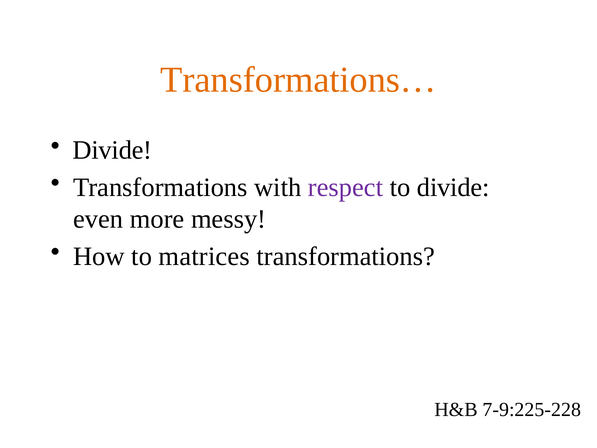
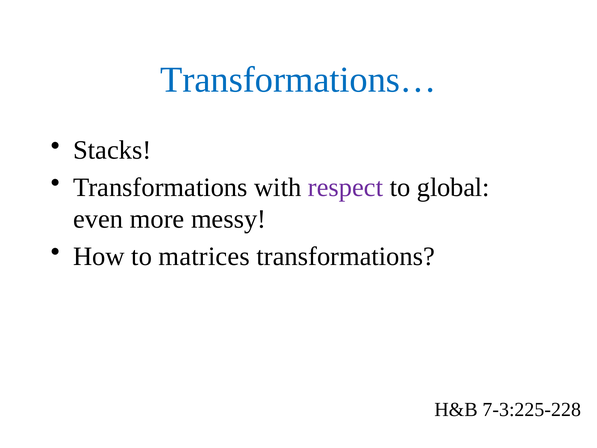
Transformations… colour: orange -> blue (298, 80)
Divide: Divide -> Stacks (112, 150)
to divide: divide -> global (453, 187)
7-9:225-228: 7-9:225-228 -> 7-3:225-228 (532, 409)
